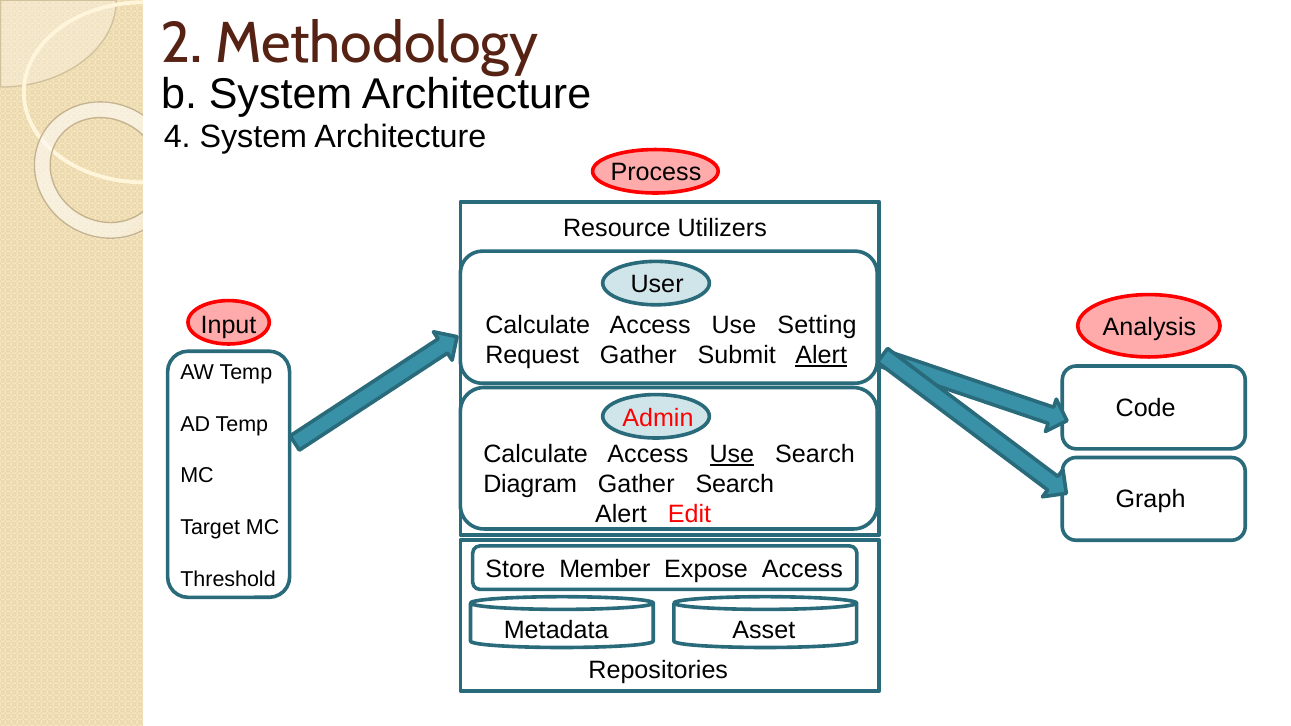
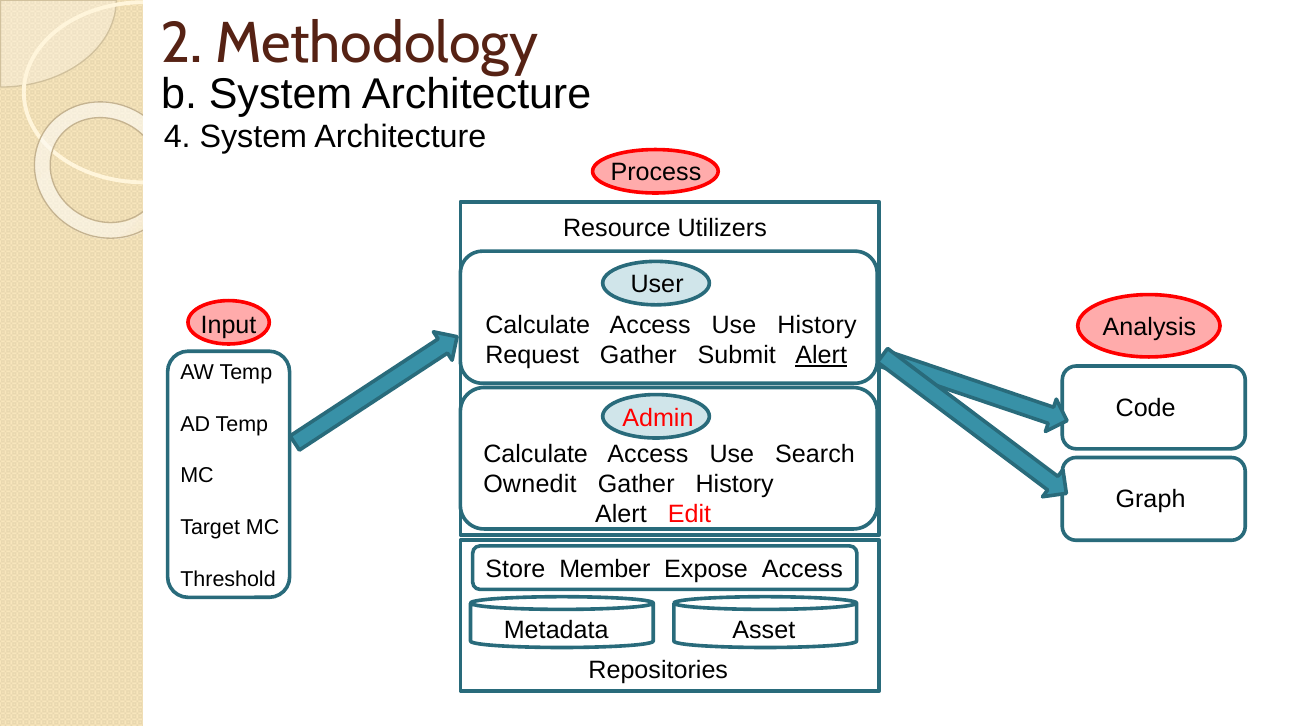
Use Setting: Setting -> History (817, 325)
Use underline: present -> none (732, 454)
Diagram: Diagram -> Ownedit (530, 484)
Gather Search: Search -> History (735, 484)
